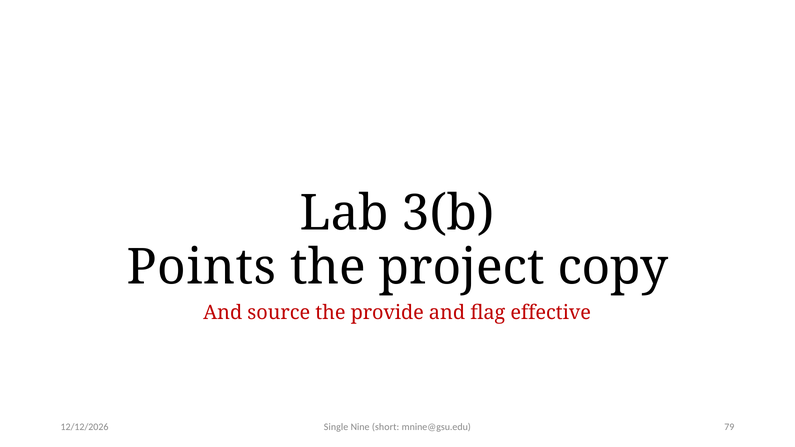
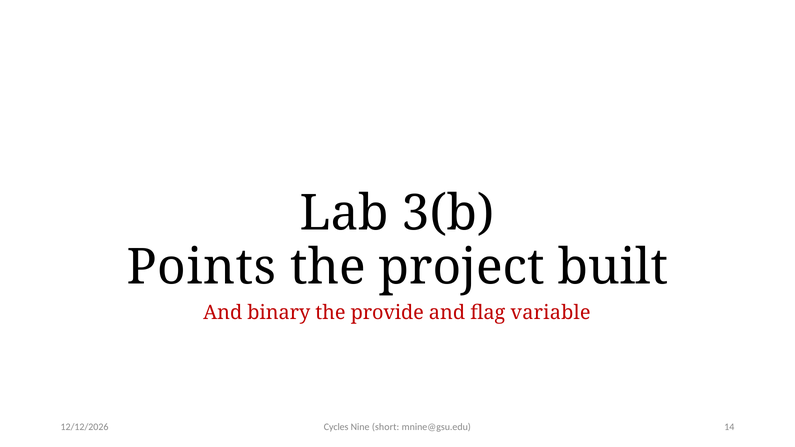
copy: copy -> built (613, 267)
source: source -> binary (279, 313)
effective: effective -> variable (551, 313)
Single: Single -> Cycles (336, 427)
79: 79 -> 14 (729, 427)
